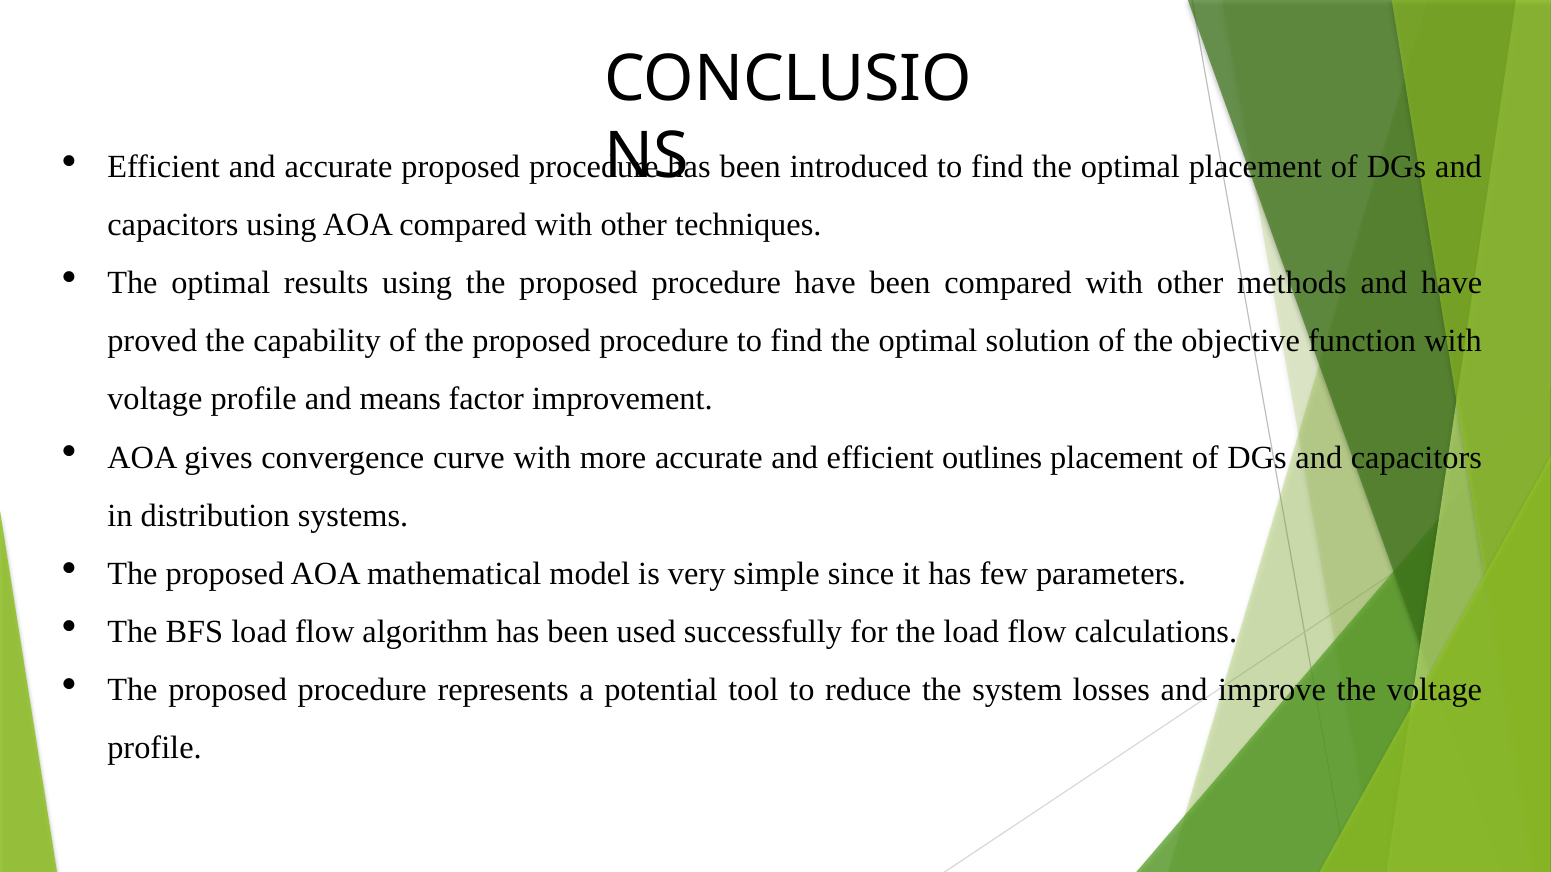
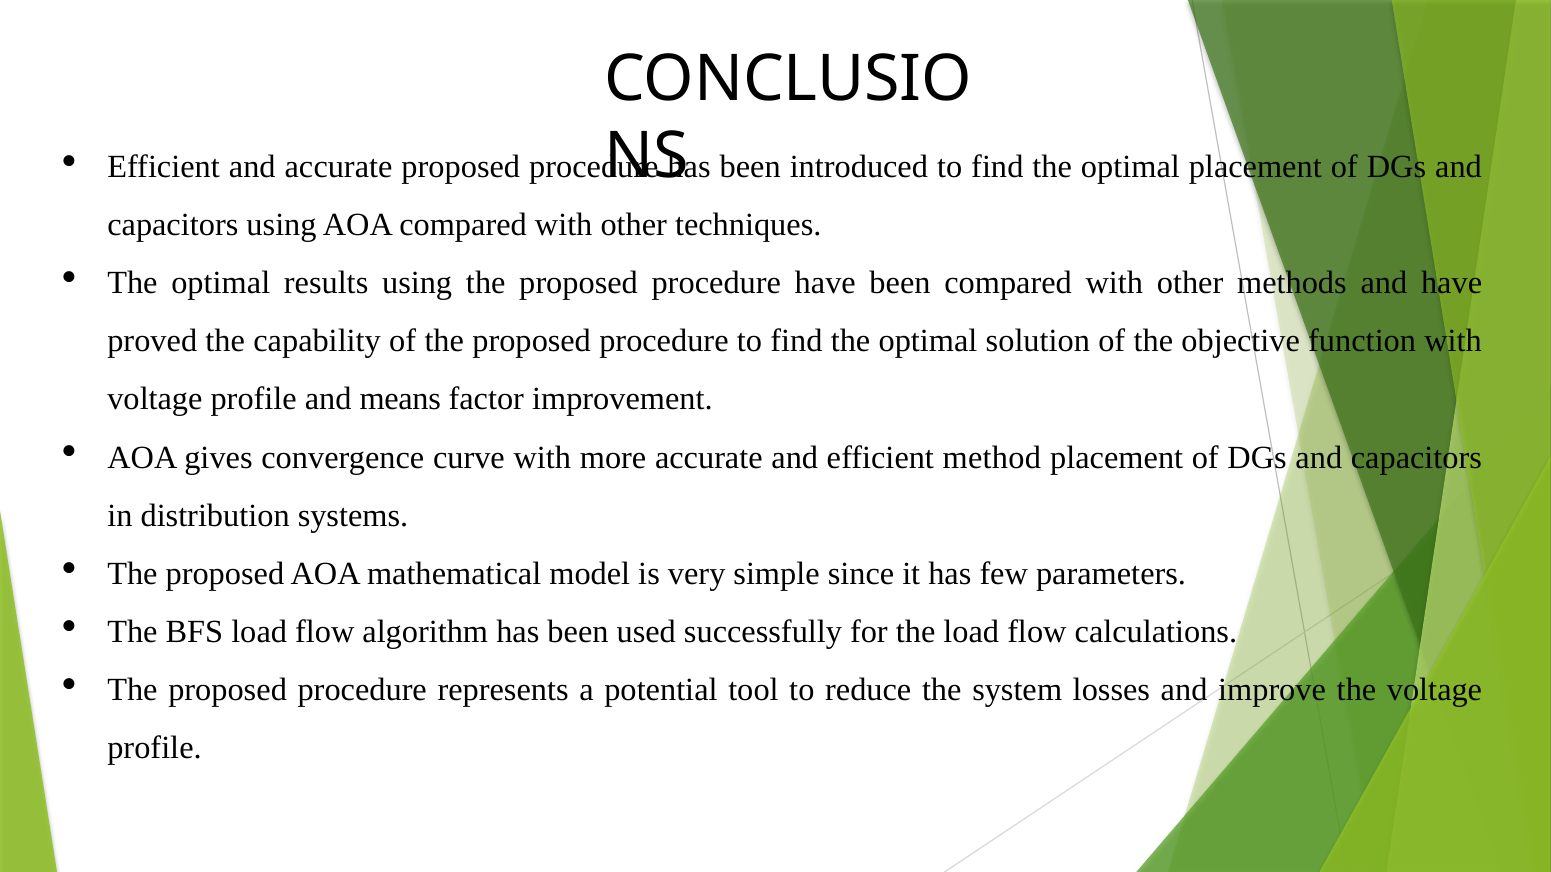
outlines: outlines -> method (992, 458)
